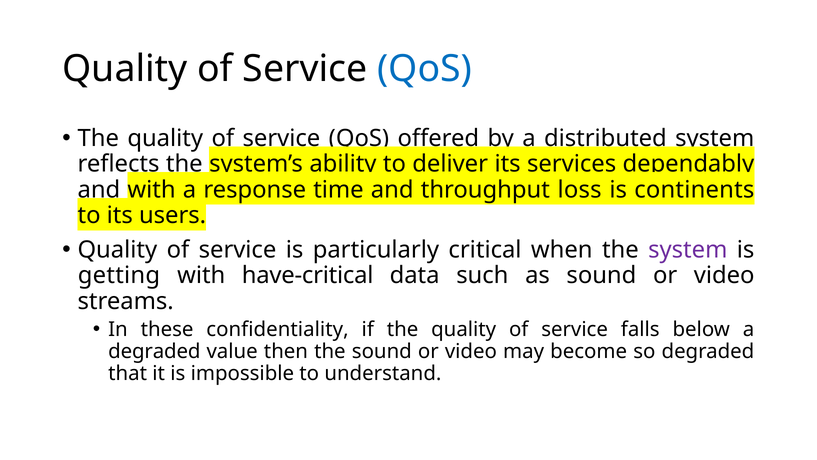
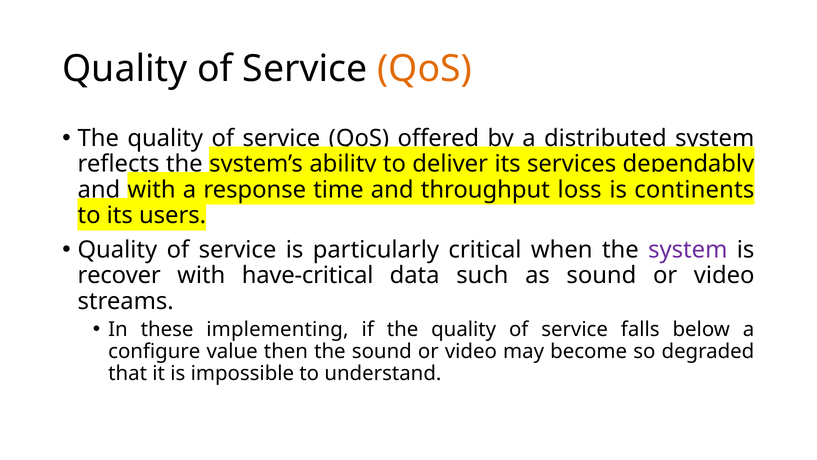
QoS colour: blue -> orange (425, 69)
getting: getting -> recover (119, 275)
confidentiality: confidentiality -> implementing (277, 329)
degraded: degraded -> configure (154, 351)
